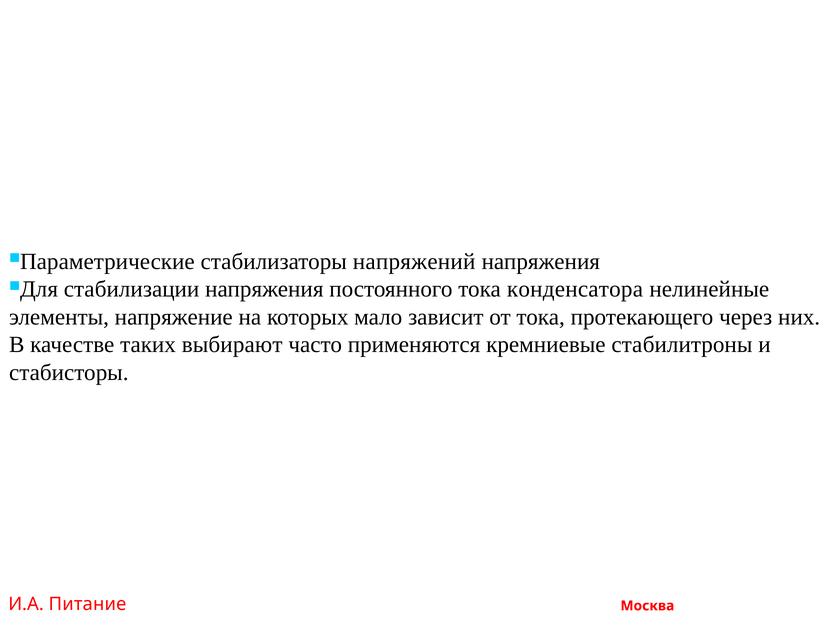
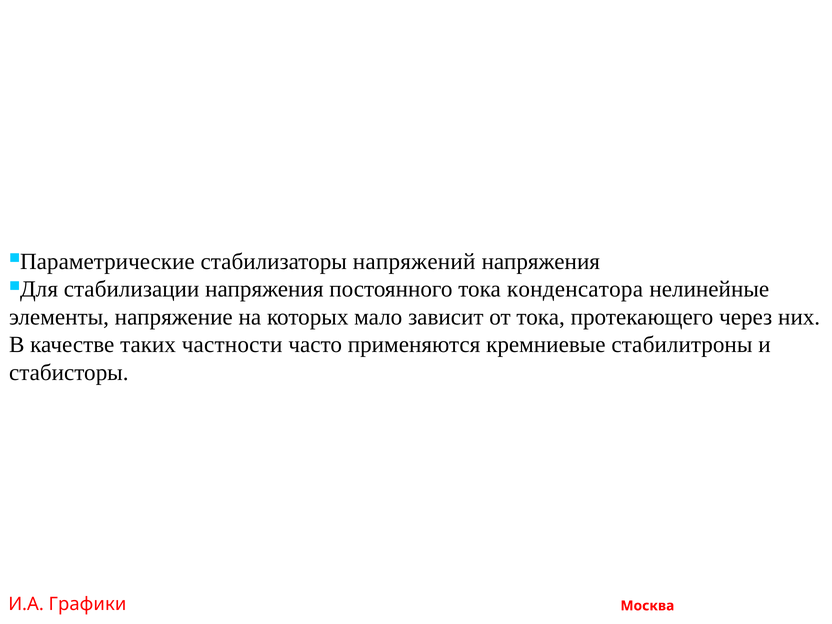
выбирают: выбирают -> частности (232, 345)
Питание: Питание -> Графики (87, 604)
